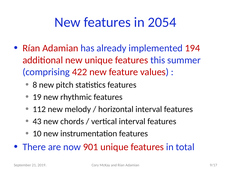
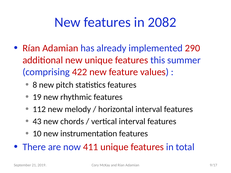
2054: 2054 -> 2082 (162, 22)
194: 194 -> 290 (193, 48)
901: 901 -> 411 (91, 147)
